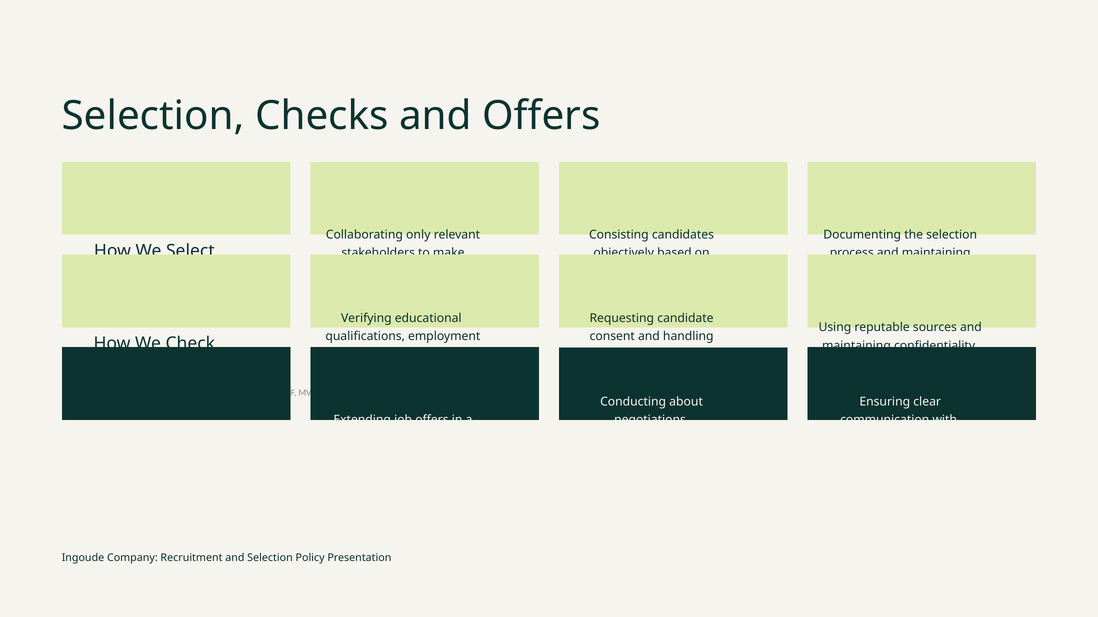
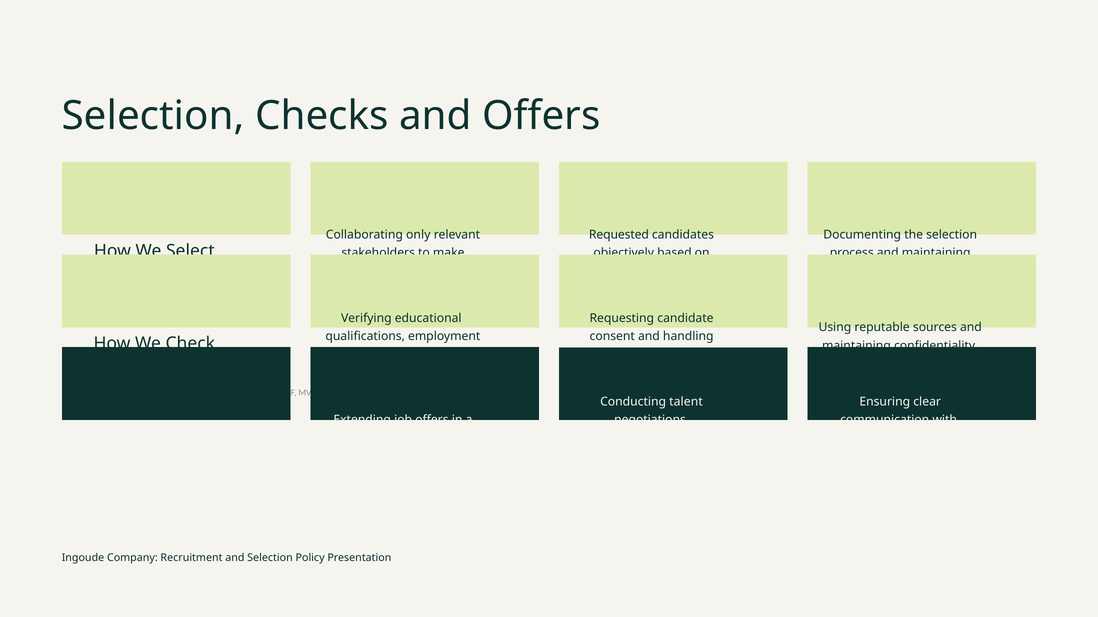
Consisting: Consisting -> Requested (619, 235)
Conducting about: about -> talent (686, 402)
